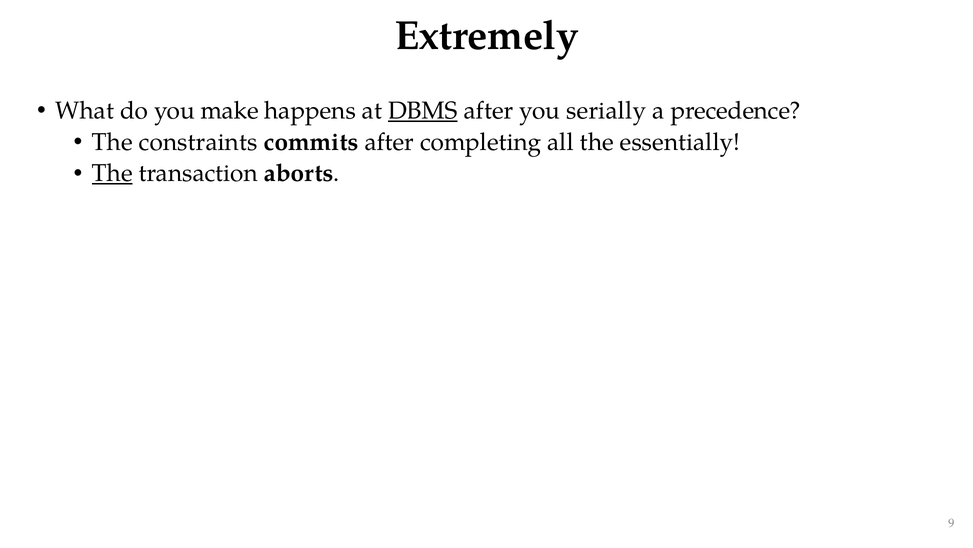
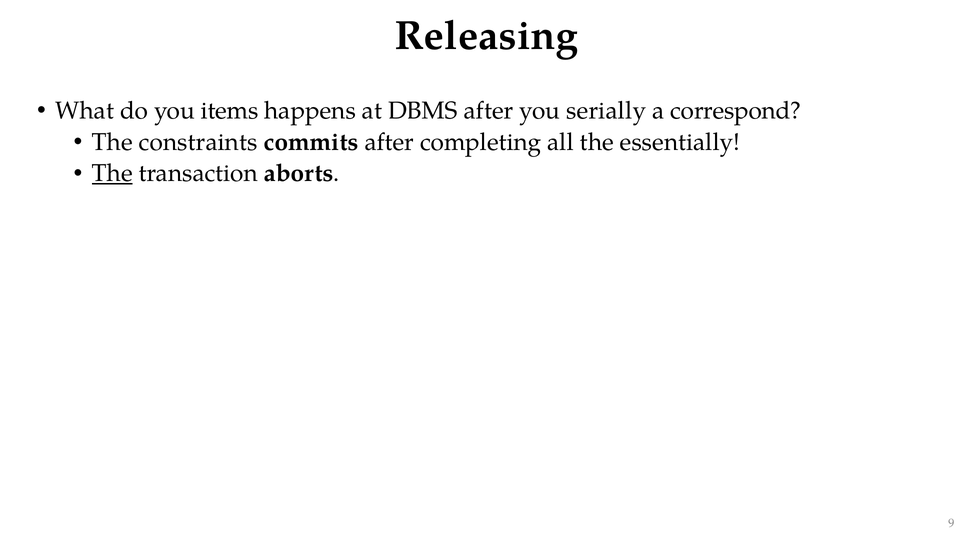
Extremely: Extremely -> Releasing (486, 36)
make: make -> items (230, 111)
DBMS underline: present -> none (423, 111)
precedence: precedence -> correspond (736, 111)
